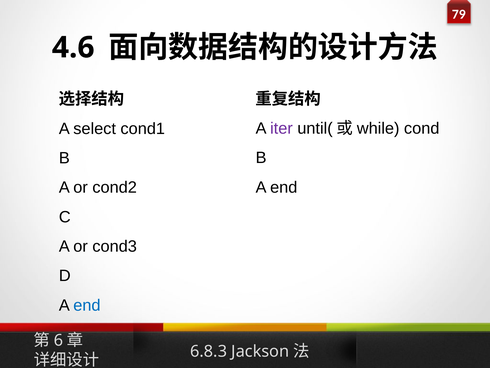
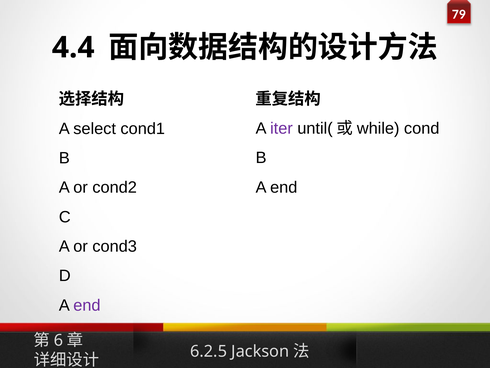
4.6: 4.6 -> 4.4 (73, 47)
end colour: blue -> purple (87, 305)
6.8.3: 6.8.3 -> 6.2.5 (209, 351)
